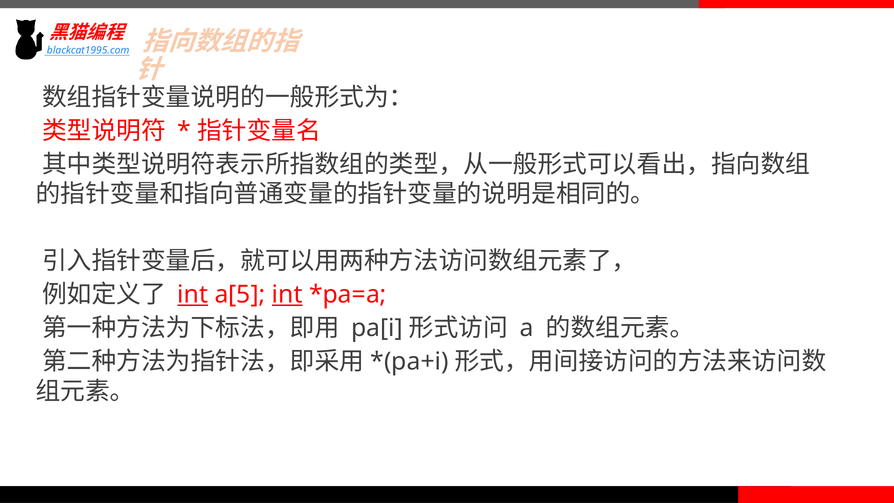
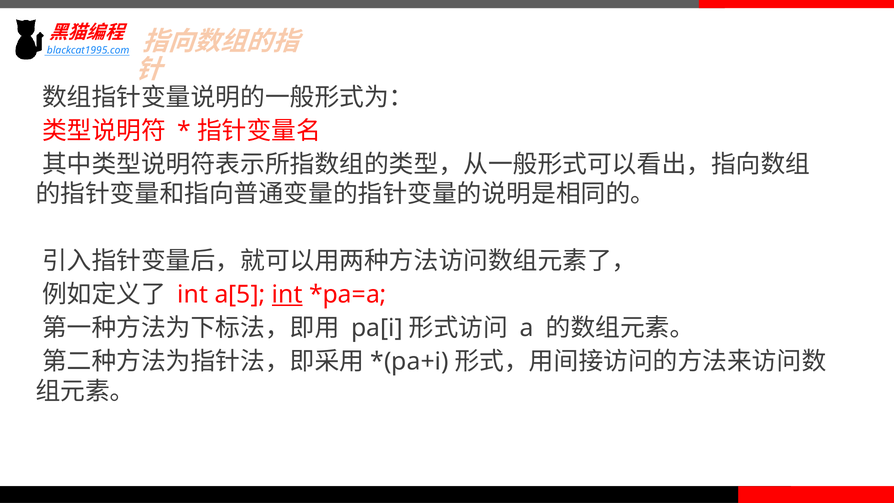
int underline: present -> none (193, 295)
